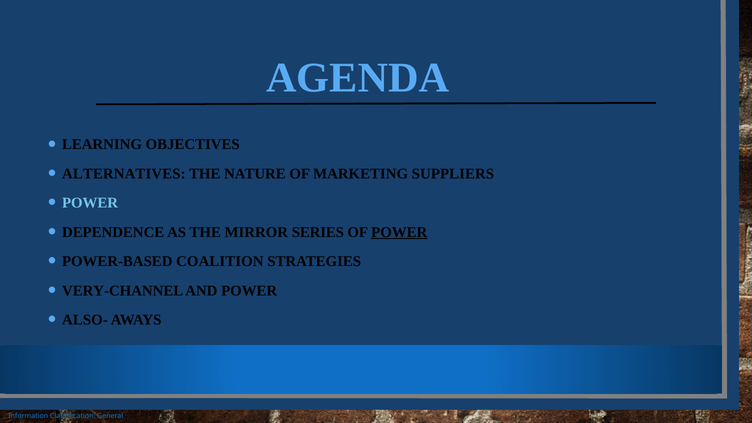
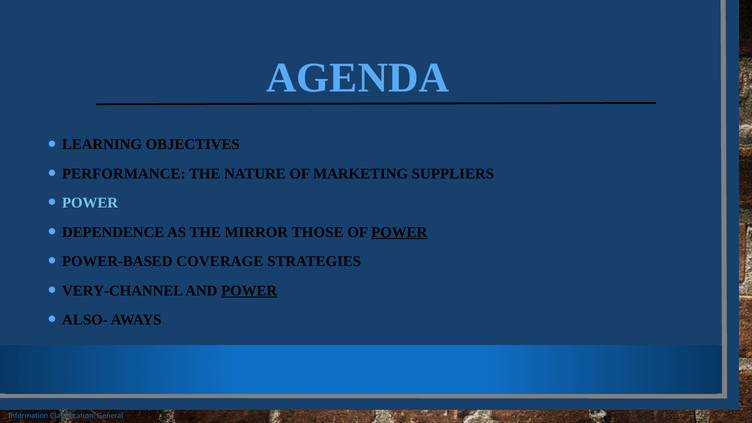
ALTERNATIVES: ALTERNATIVES -> PERFORMANCE (124, 174)
SERIES: SERIES -> THOSE (318, 232)
COALITION: COALITION -> COVERAGE (220, 261)
POWER underline: none -> present (249, 291)
